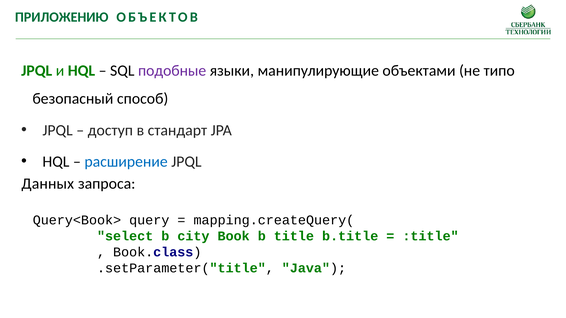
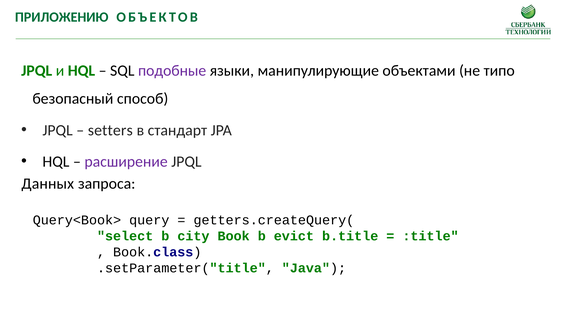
доступ: доступ -> setters (110, 130)
расширение colour: blue -> purple (126, 162)
mapping.createQuery(: mapping.createQuery( -> getters.createQuery( (274, 220)
title: title -> evict (294, 236)
